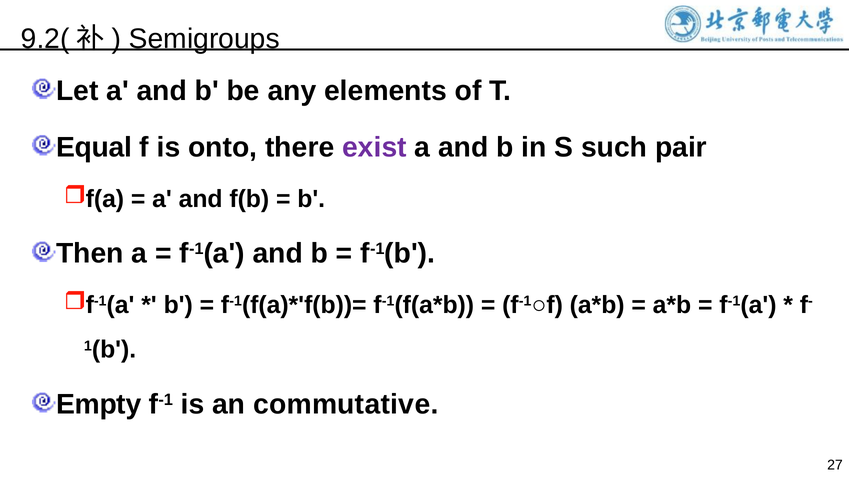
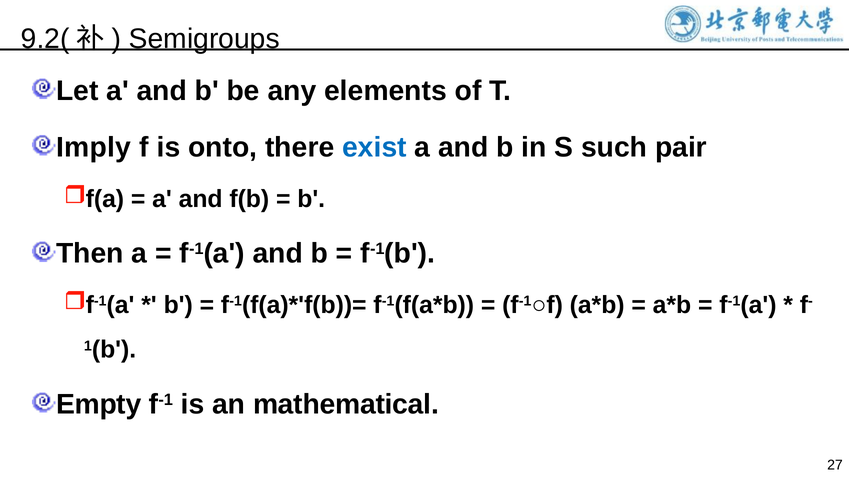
Equal: Equal -> Imply (94, 147)
exist colour: purple -> blue (374, 147)
commutative: commutative -> mathematical (346, 404)
